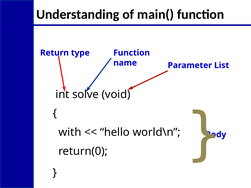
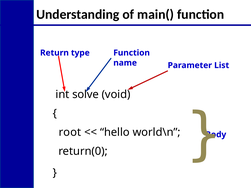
with: with -> root (70, 132)
